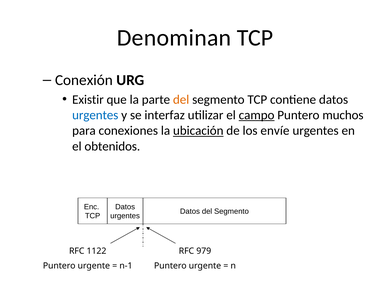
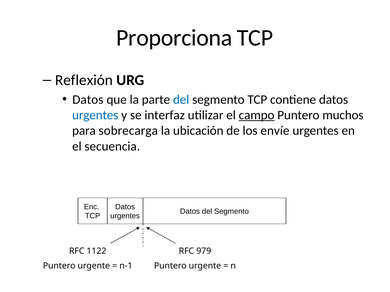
Denominan: Denominan -> Proporciona (174, 38)
Conexión: Conexión -> Reflexión (84, 80)
Existir: Existir -> Datos (88, 100)
del colour: orange -> blue (181, 100)
conexiones: conexiones -> sobrecarga (128, 131)
ubicación underline: present -> none (198, 131)
obtenidos: obtenidos -> secuencia (112, 147)
